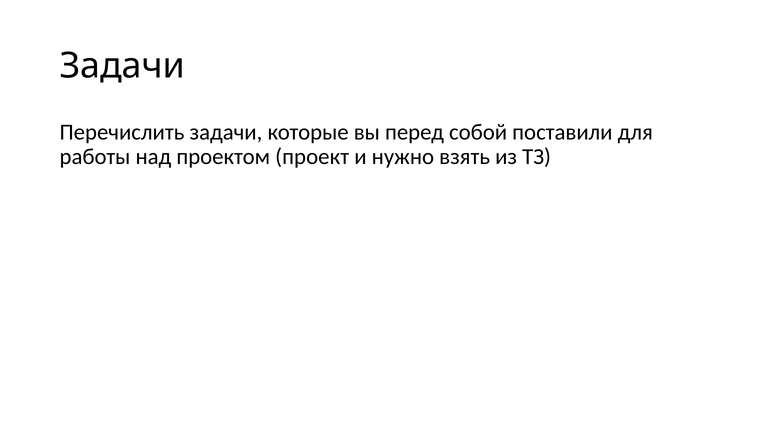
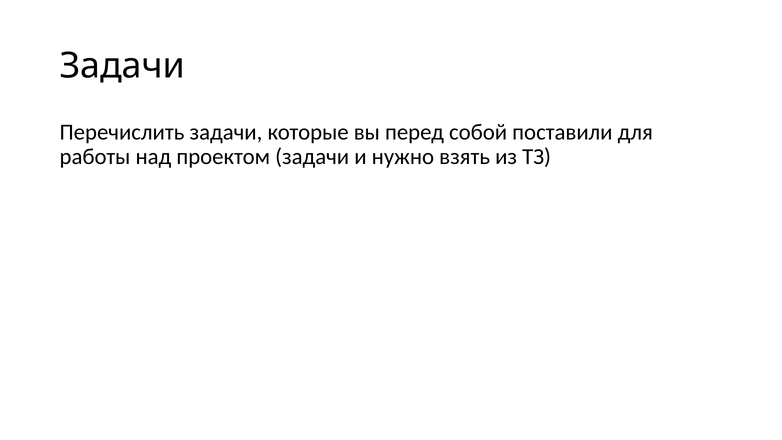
проектом проект: проект -> задачи (312, 157)
